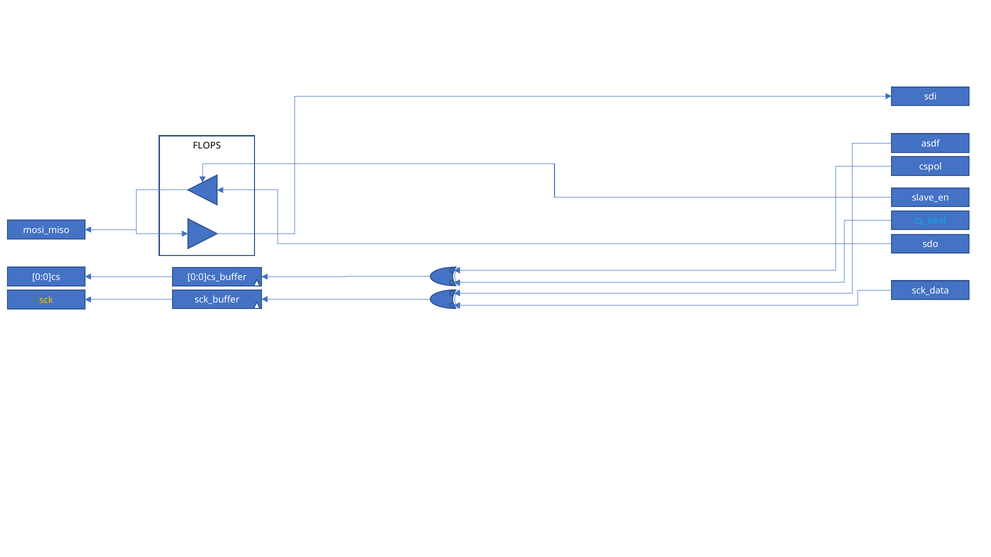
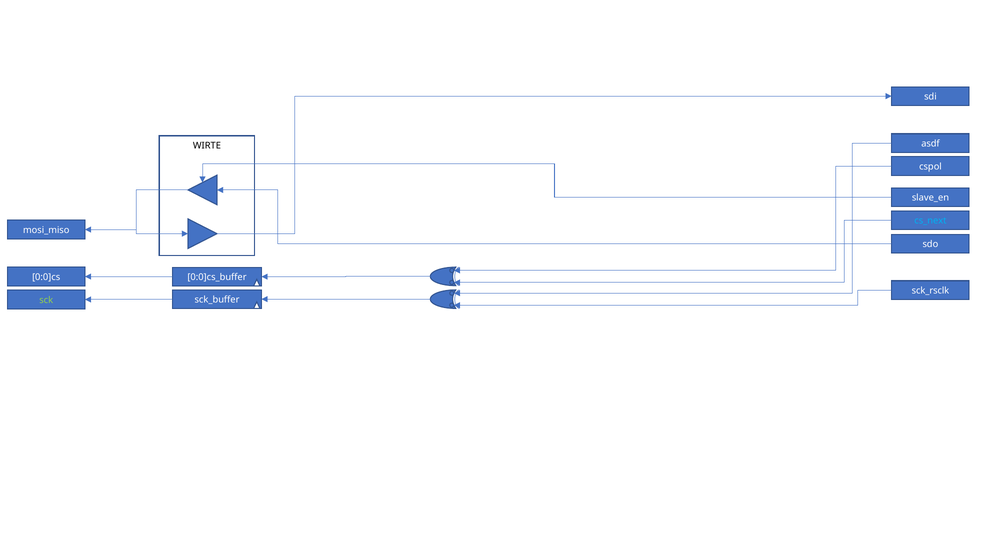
FLOPS: FLOPS -> WIRTE (207, 146)
sck_data: sck_data -> sck_rsclk (930, 291)
sck colour: yellow -> light green (46, 300)
